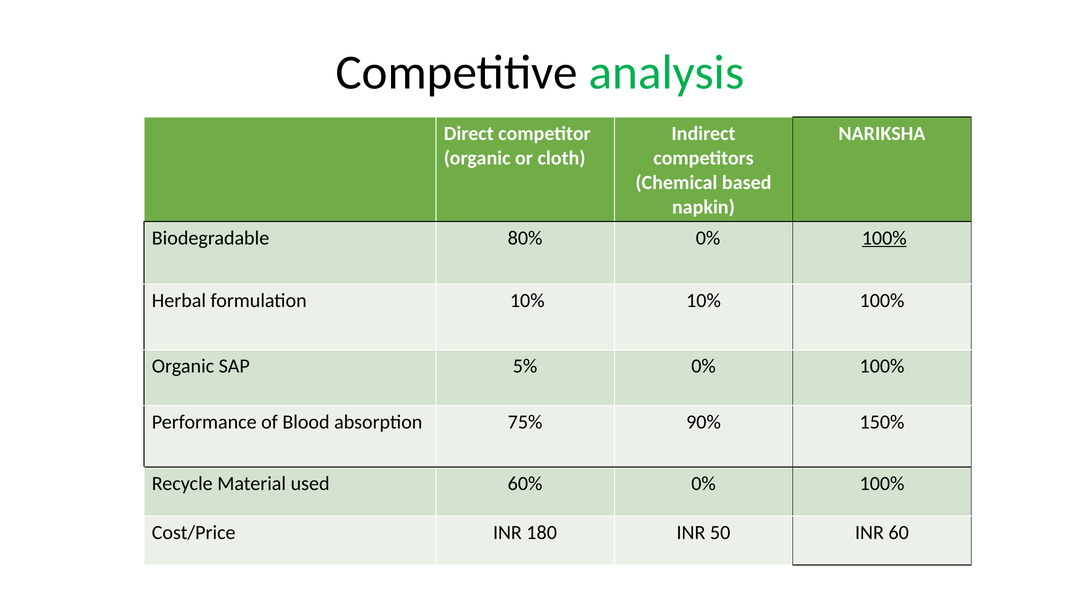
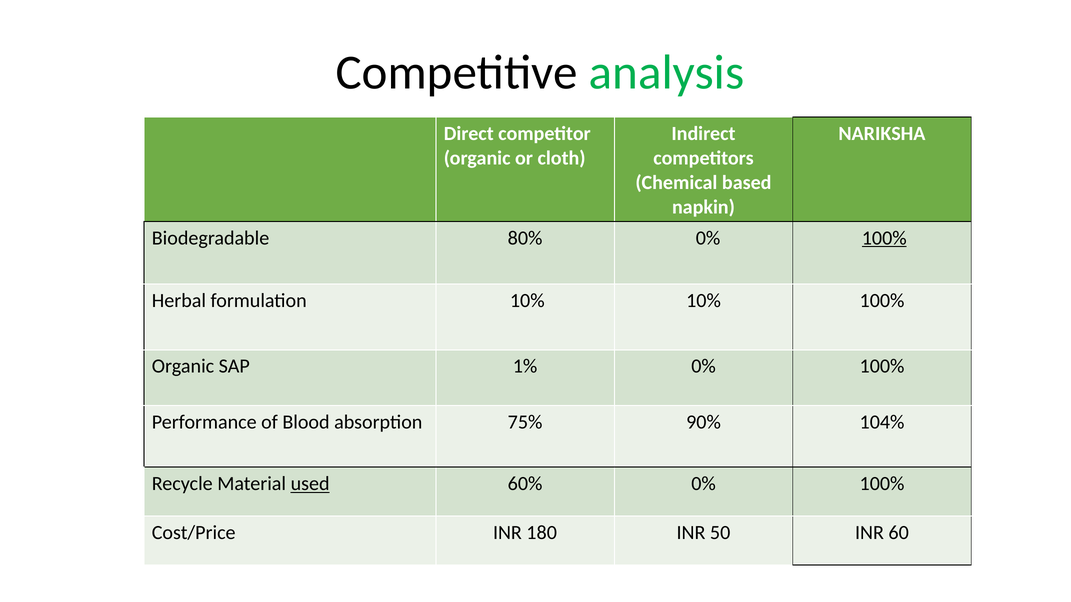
5%: 5% -> 1% (525, 367)
150%: 150% -> 104% (882, 422)
used underline: none -> present (310, 484)
